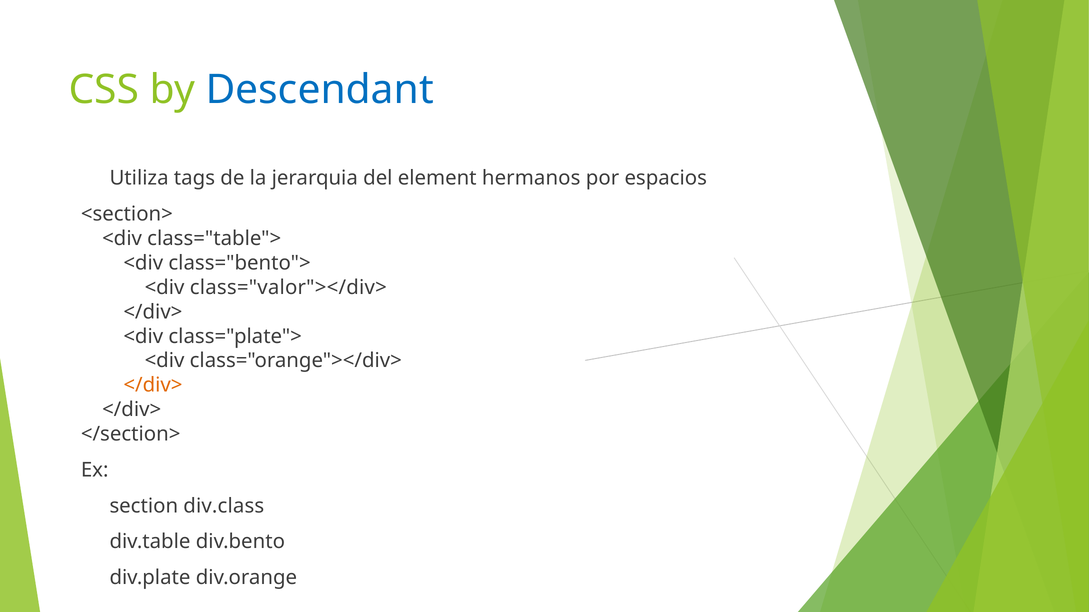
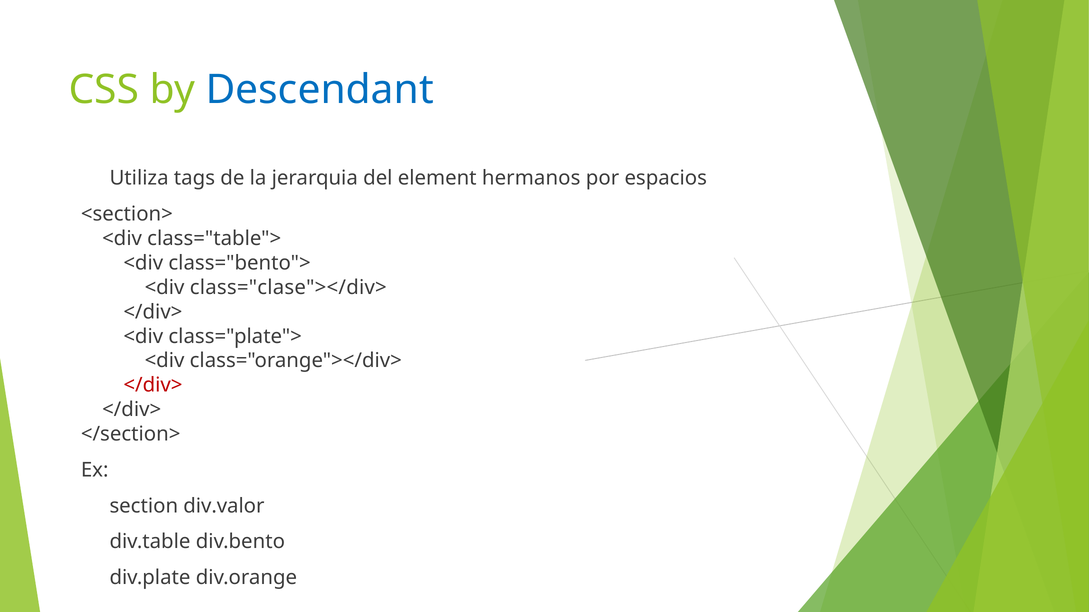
class="valor"></div>: class="valor"></div> -> class="clase"></div> (288, 288)
</div> colour: orange -> red (153, 386)
div.class: div.class -> div.valor (224, 506)
